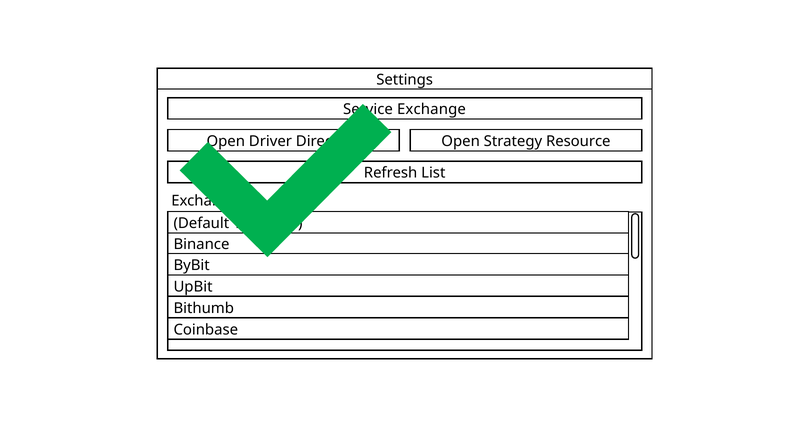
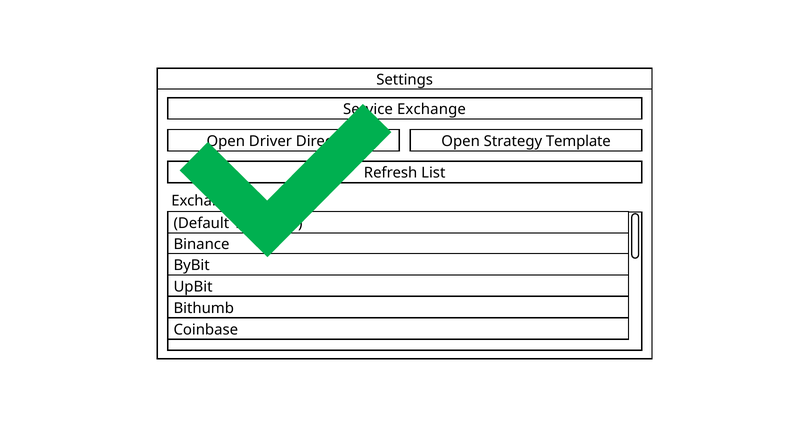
Strategy Resource: Resource -> Template (578, 141)
